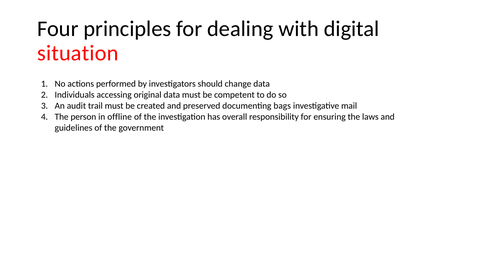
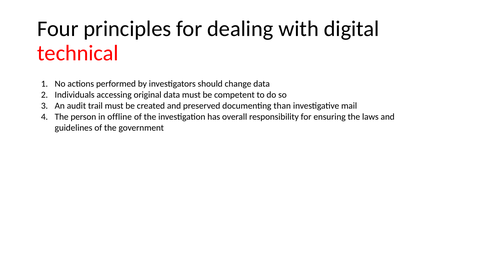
situation: situation -> technical (78, 53)
bags: bags -> than (282, 106)
